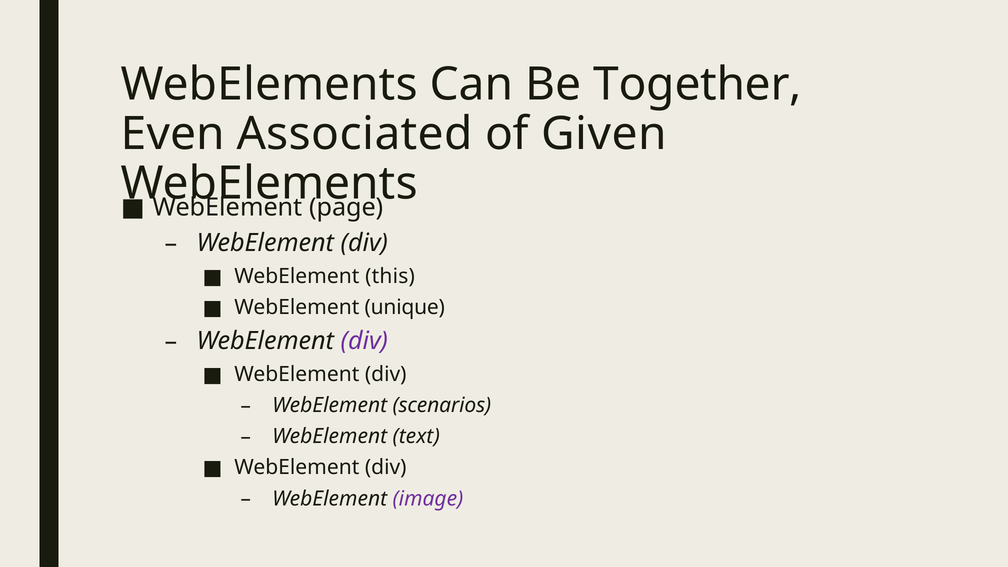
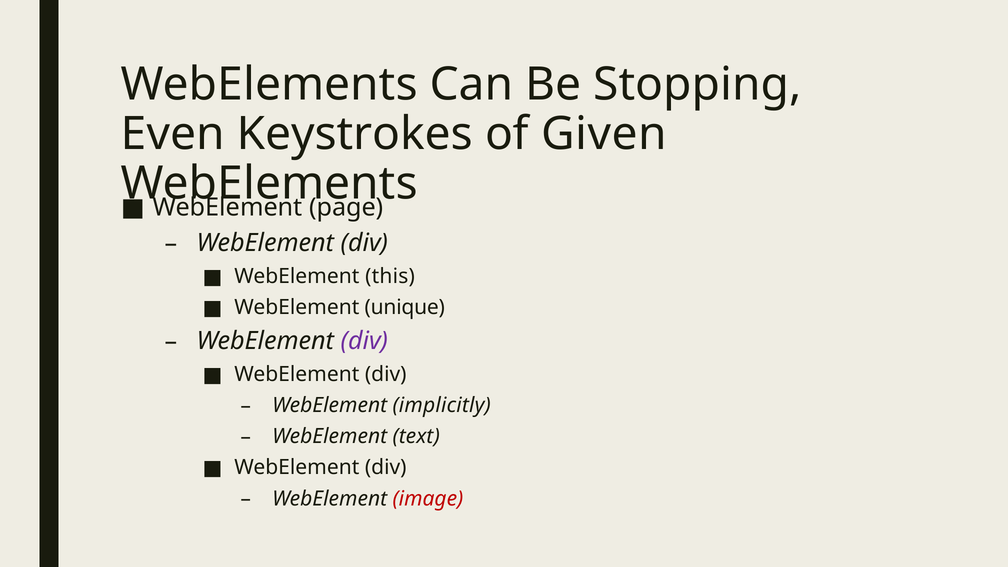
Together: Together -> Stopping (697, 85)
Associated: Associated -> Keystrokes (355, 134)
scenarios: scenarios -> implicitly (442, 405)
image colour: purple -> red (428, 499)
